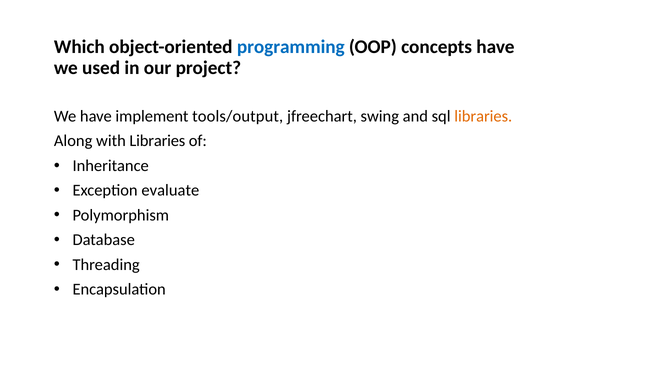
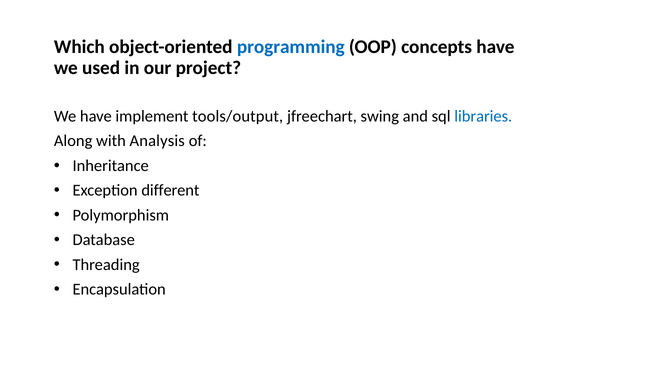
libraries colour: orange -> blue (483, 116)
with Libraries: Libraries -> Analysis (157, 141)
evaluate: evaluate -> different (170, 190)
